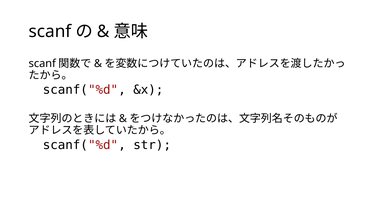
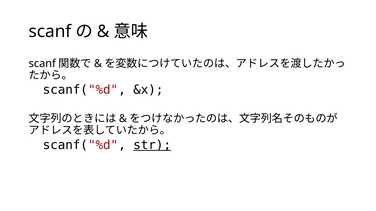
str underline: none -> present (152, 145)
